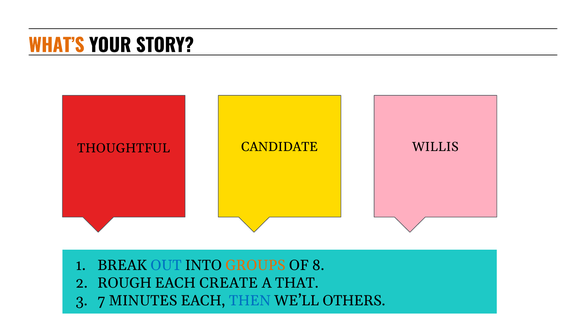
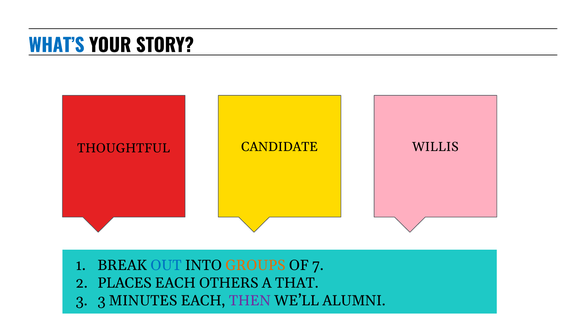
WHAT’S colour: orange -> blue (56, 46)
8: 8 -> 7 (318, 265)
ROUGH: ROUGH -> PLACES (125, 283)
CREATE: CREATE -> OTHERS (229, 283)
3 7: 7 -> 3 (102, 300)
THEN colour: blue -> purple (250, 300)
OTHERS: OTHERS -> ALUMNI (354, 300)
